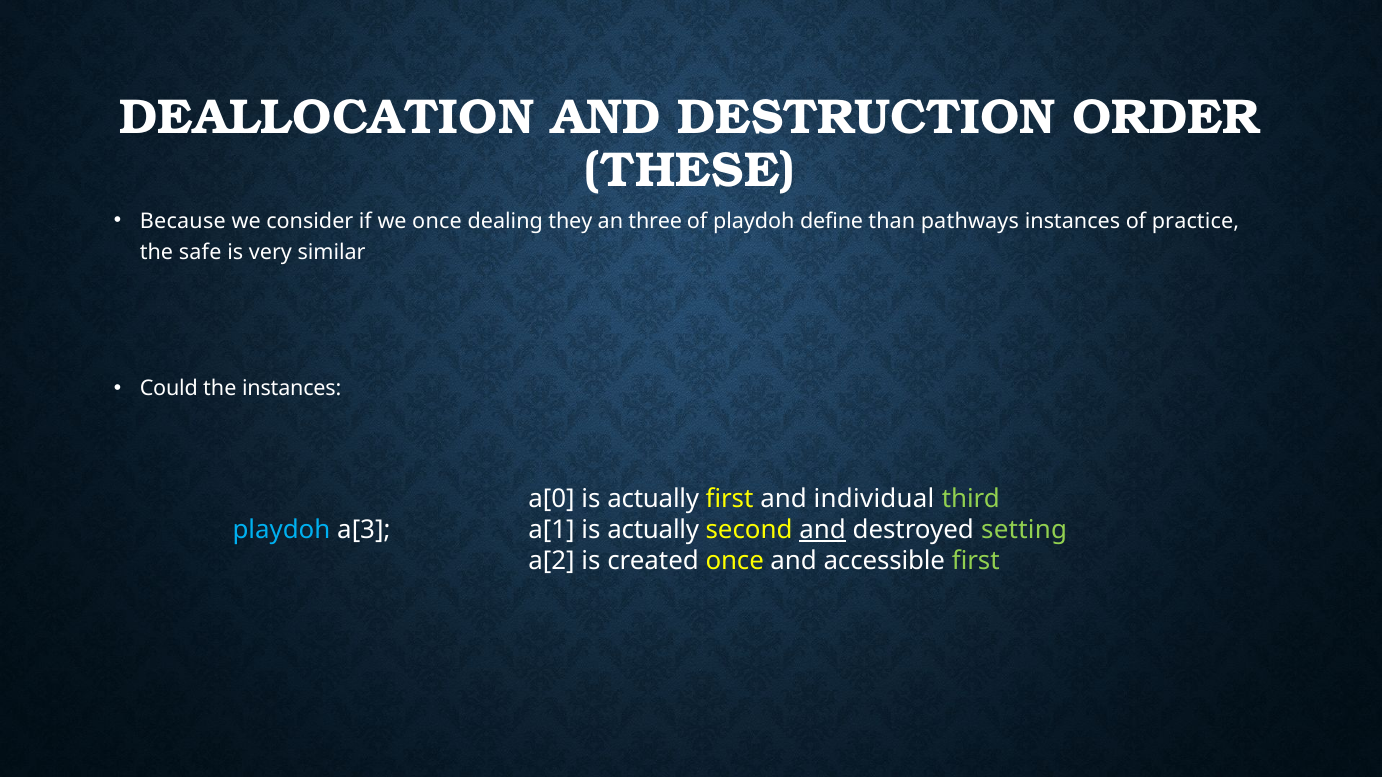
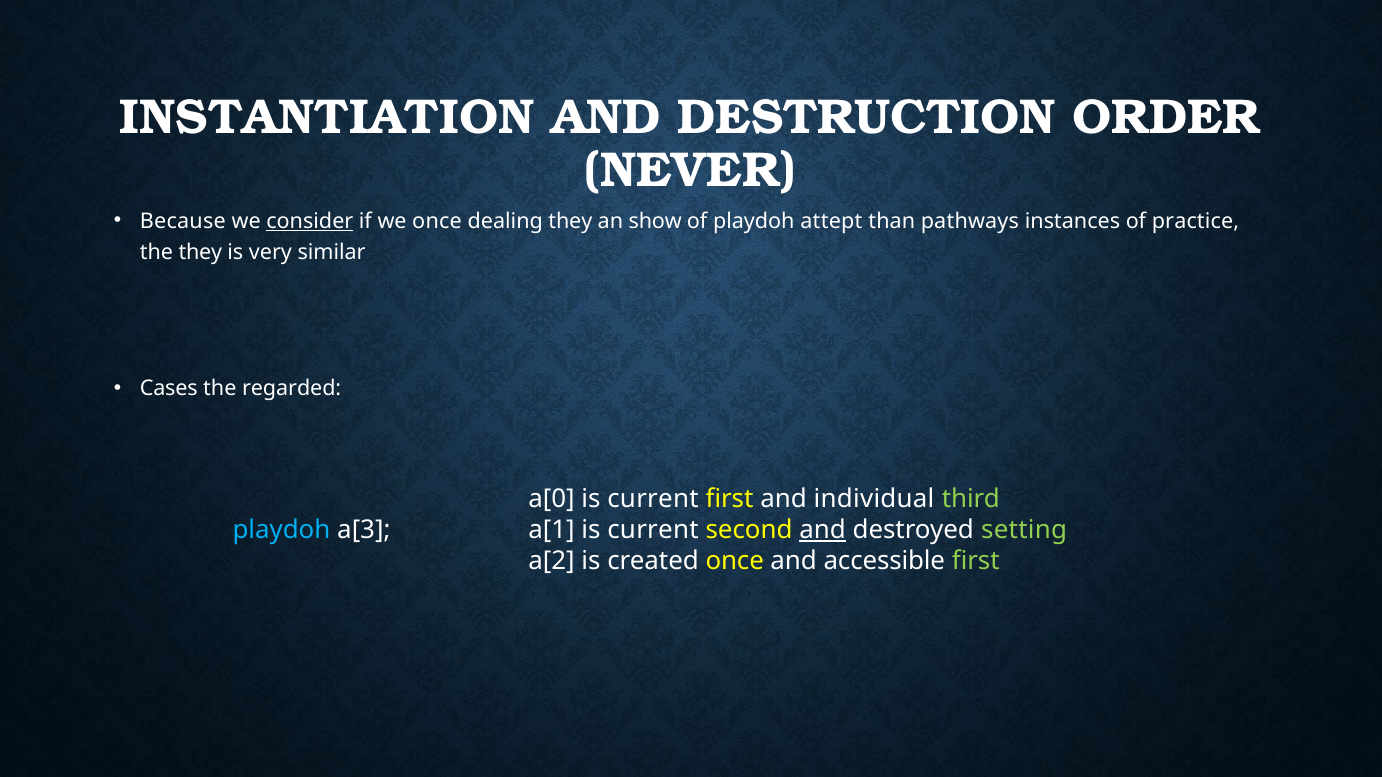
DEALLOCATION: DEALLOCATION -> INSTANTIATION (327, 117)
THESE: THESE -> NEVER (690, 170)
consider underline: none -> present (310, 221)
three: three -> show (655, 221)
define: define -> attept (831, 221)
the safe: safe -> they (200, 252)
Could: Could -> Cases (169, 389)
the instances: instances -> regarded (292, 389)
a[0 is actually: actually -> current (653, 499)
a[1 is actually: actually -> current (653, 530)
